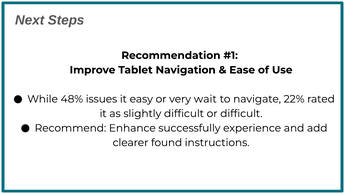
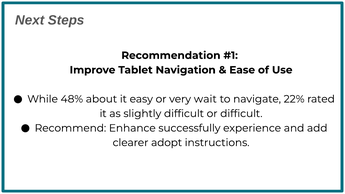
issues: issues -> about (101, 99)
found: found -> adopt (167, 143)
